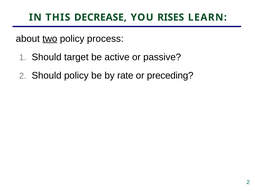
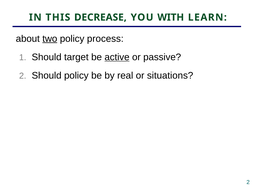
RISES: RISES -> WITH (171, 17)
active underline: none -> present (117, 57)
rate: rate -> real (125, 76)
preceding: preceding -> situations (170, 76)
